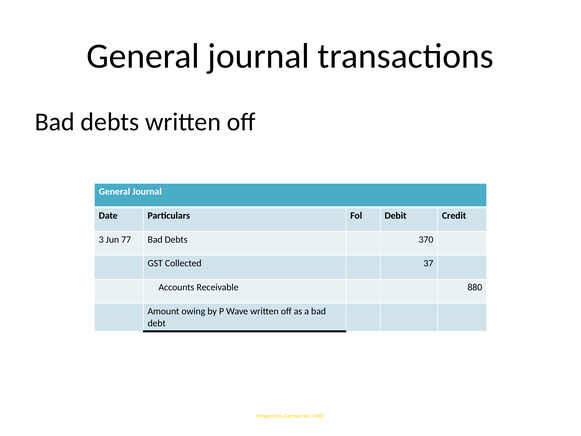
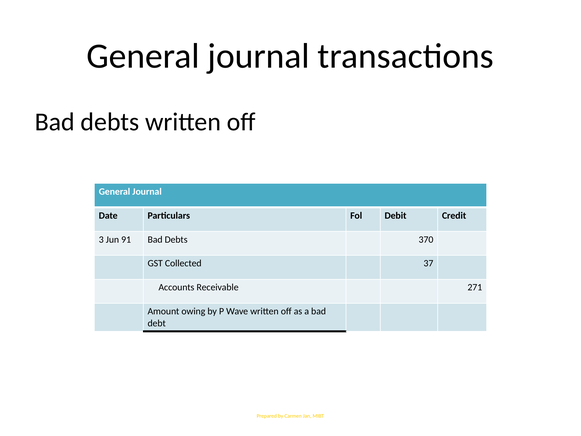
77: 77 -> 91 (126, 239)
880: 880 -> 271 (475, 287)
